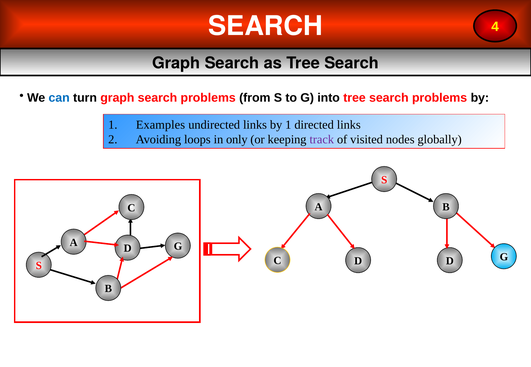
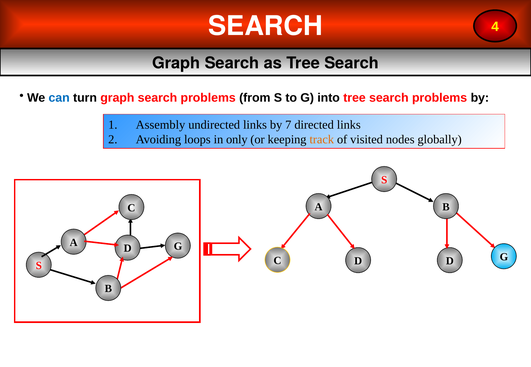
Examples: Examples -> Assembly (161, 125)
links by 1: 1 -> 7 (288, 125)
track colour: purple -> orange (322, 140)
